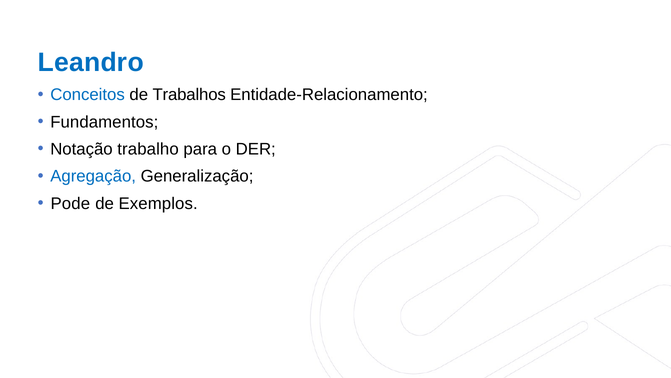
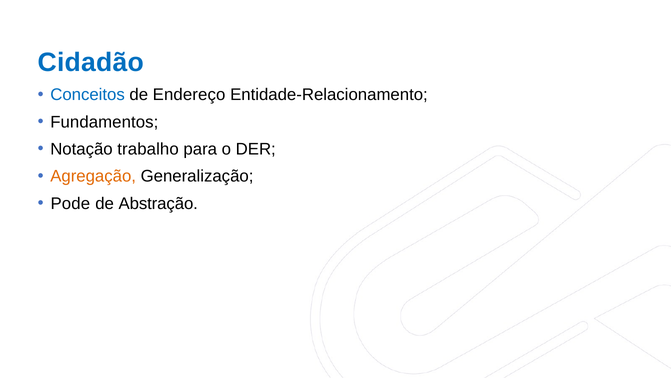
Leandro: Leandro -> Cidadão (91, 62)
Trabalhos: Trabalhos -> Endereço (189, 95)
Agregação colour: blue -> orange (93, 176)
Exemplos: Exemplos -> Abstração (158, 203)
